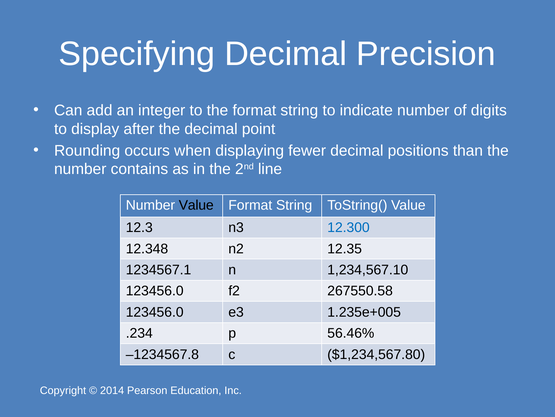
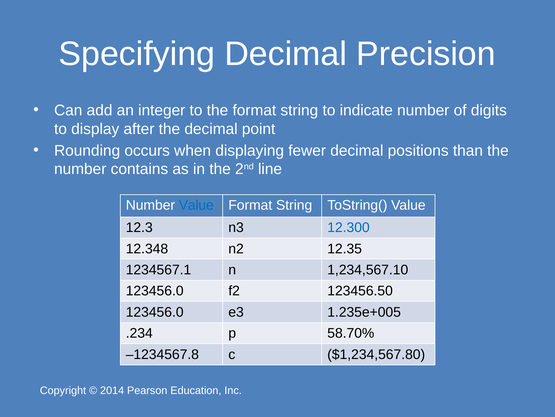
Value colour: black -> blue (196, 205)
267550.58: 267550.58 -> 123456.50 (360, 291)
56.46%: 56.46% -> 58.70% (351, 333)
